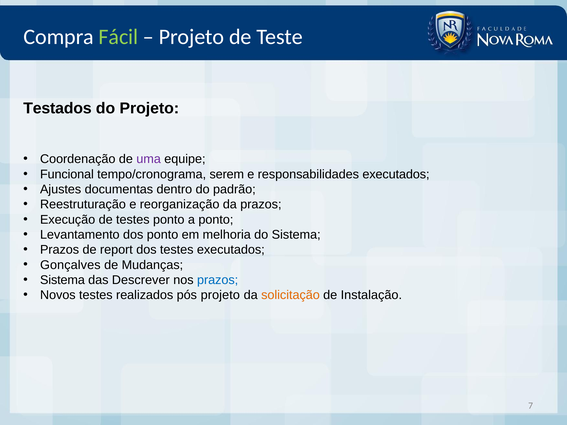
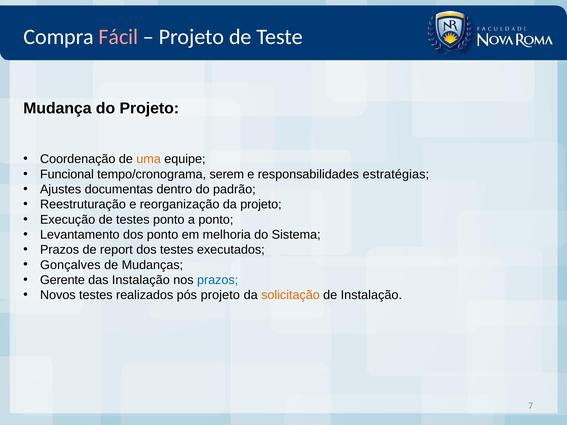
Fácil colour: light green -> pink (118, 37)
Testados: Testados -> Mudança (57, 108)
uma colour: purple -> orange (149, 159)
responsabilidades executados: executados -> estratégias (396, 174)
da prazos: prazos -> projeto (261, 205)
Sistema: Sistema -> Gerente (62, 280)
das Descrever: Descrever -> Instalação (141, 280)
